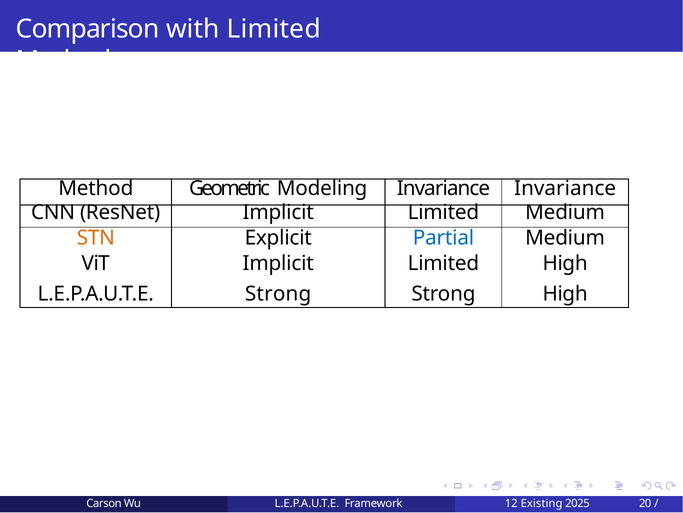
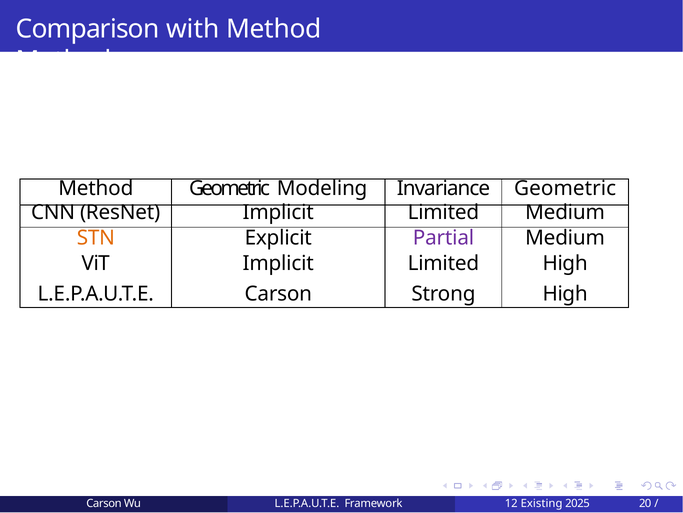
with Limited: Limited -> Method (274, 29)
Invariance Invariance: Invariance -> Geometric (565, 188)
Partial colour: blue -> purple (443, 238)
L.E.P.A.U.T.E Strong: Strong -> Carson (278, 294)
